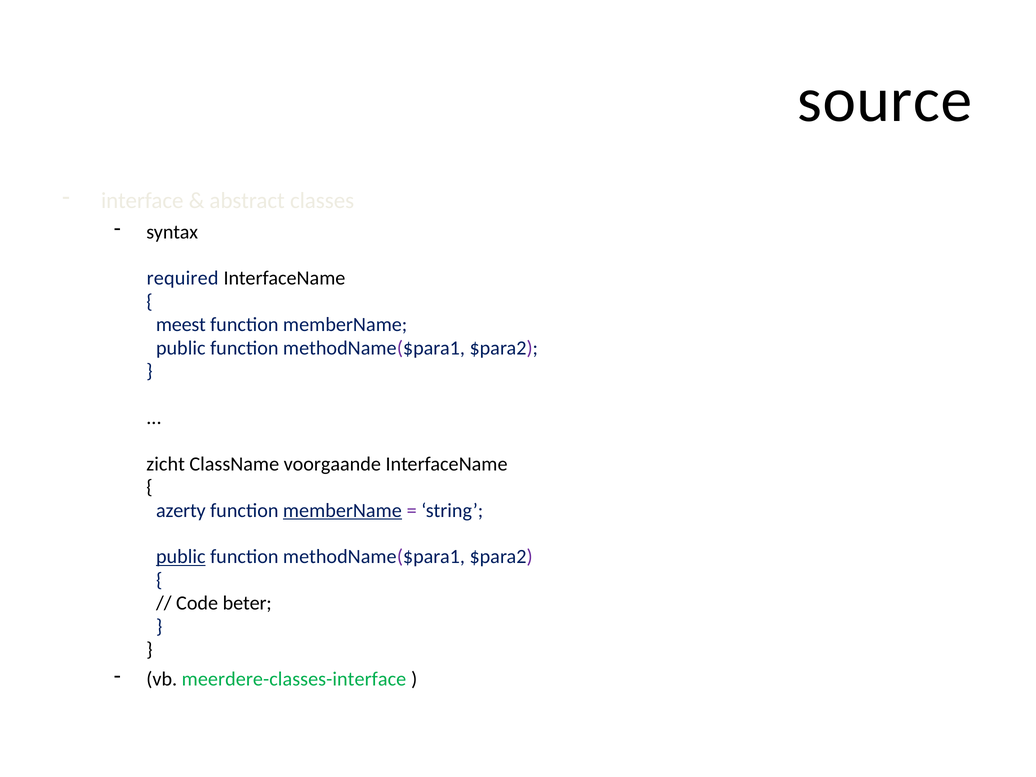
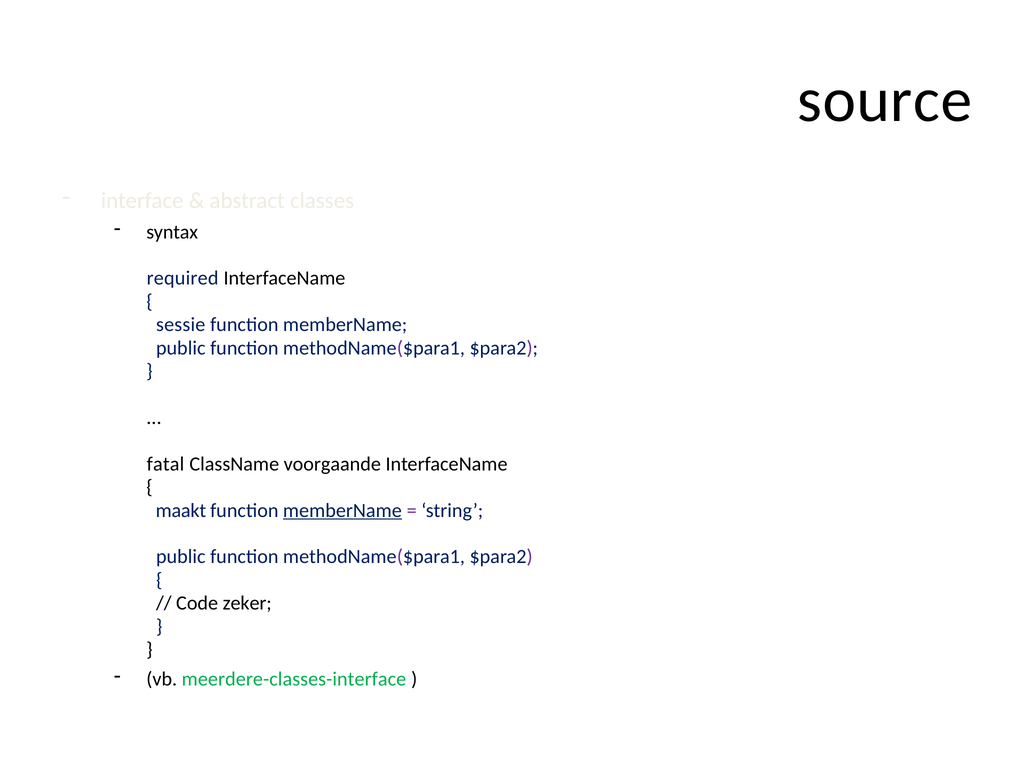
meest: meest -> sessie (181, 325)
zicht: zicht -> fatal (166, 464)
azerty: azerty -> maakt (181, 510)
public underline: present -> none (181, 557)
beter: beter -> zeker (247, 603)
